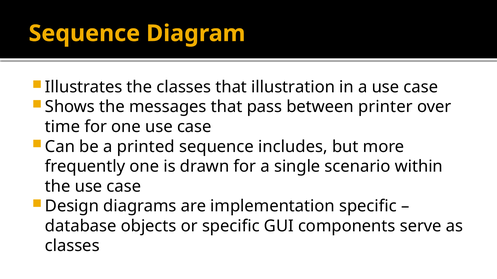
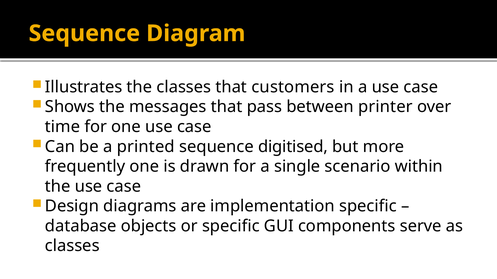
illustration: illustration -> customers (293, 87)
includes: includes -> digitised (293, 147)
